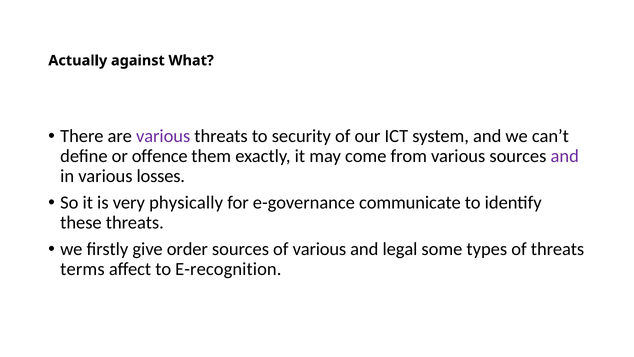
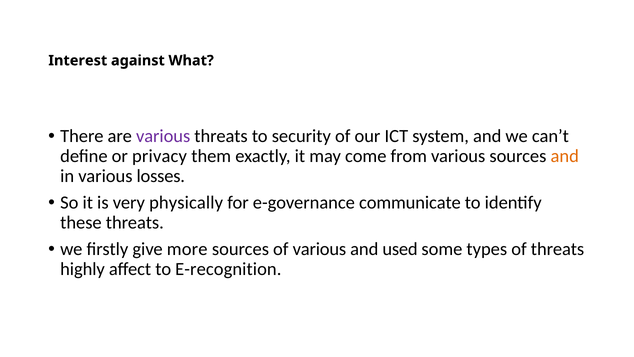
Actually: Actually -> Interest (78, 60)
offence: offence -> privacy (160, 156)
and colour: purple -> orange (565, 156)
order: order -> more (187, 249)
legal: legal -> used (400, 249)
terms: terms -> highly (83, 269)
